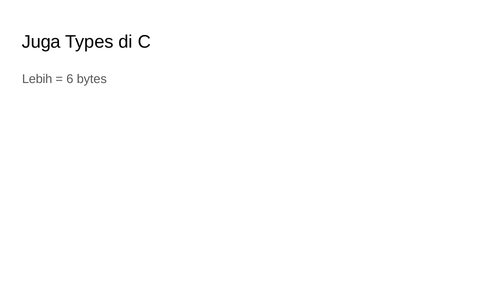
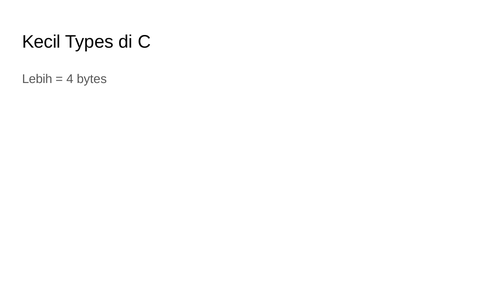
Juga: Juga -> Kecil (41, 42)
6: 6 -> 4 (70, 79)
